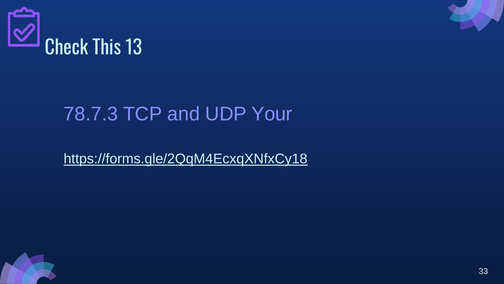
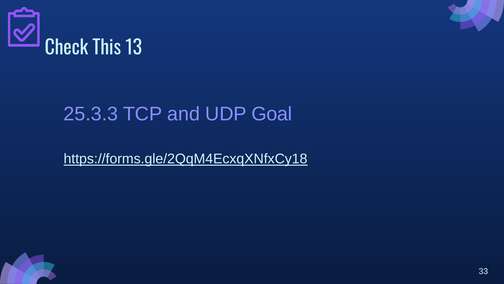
78.7.3: 78.7.3 -> 25.3.3 (91, 114)
Your: Your -> Goal (272, 114)
